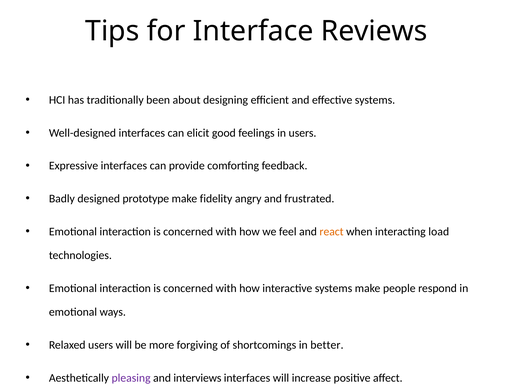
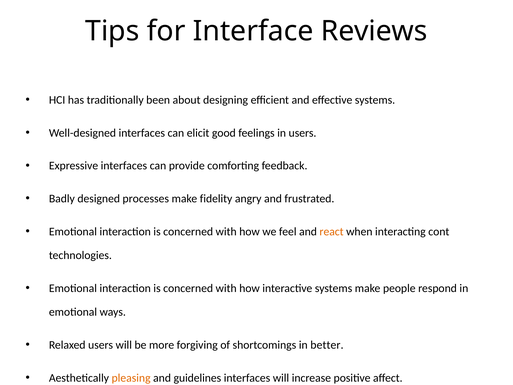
prototype: prototype -> processes (146, 199)
load: load -> cont (439, 231)
pleasing colour: purple -> orange (131, 378)
interviews: interviews -> guidelines (197, 378)
